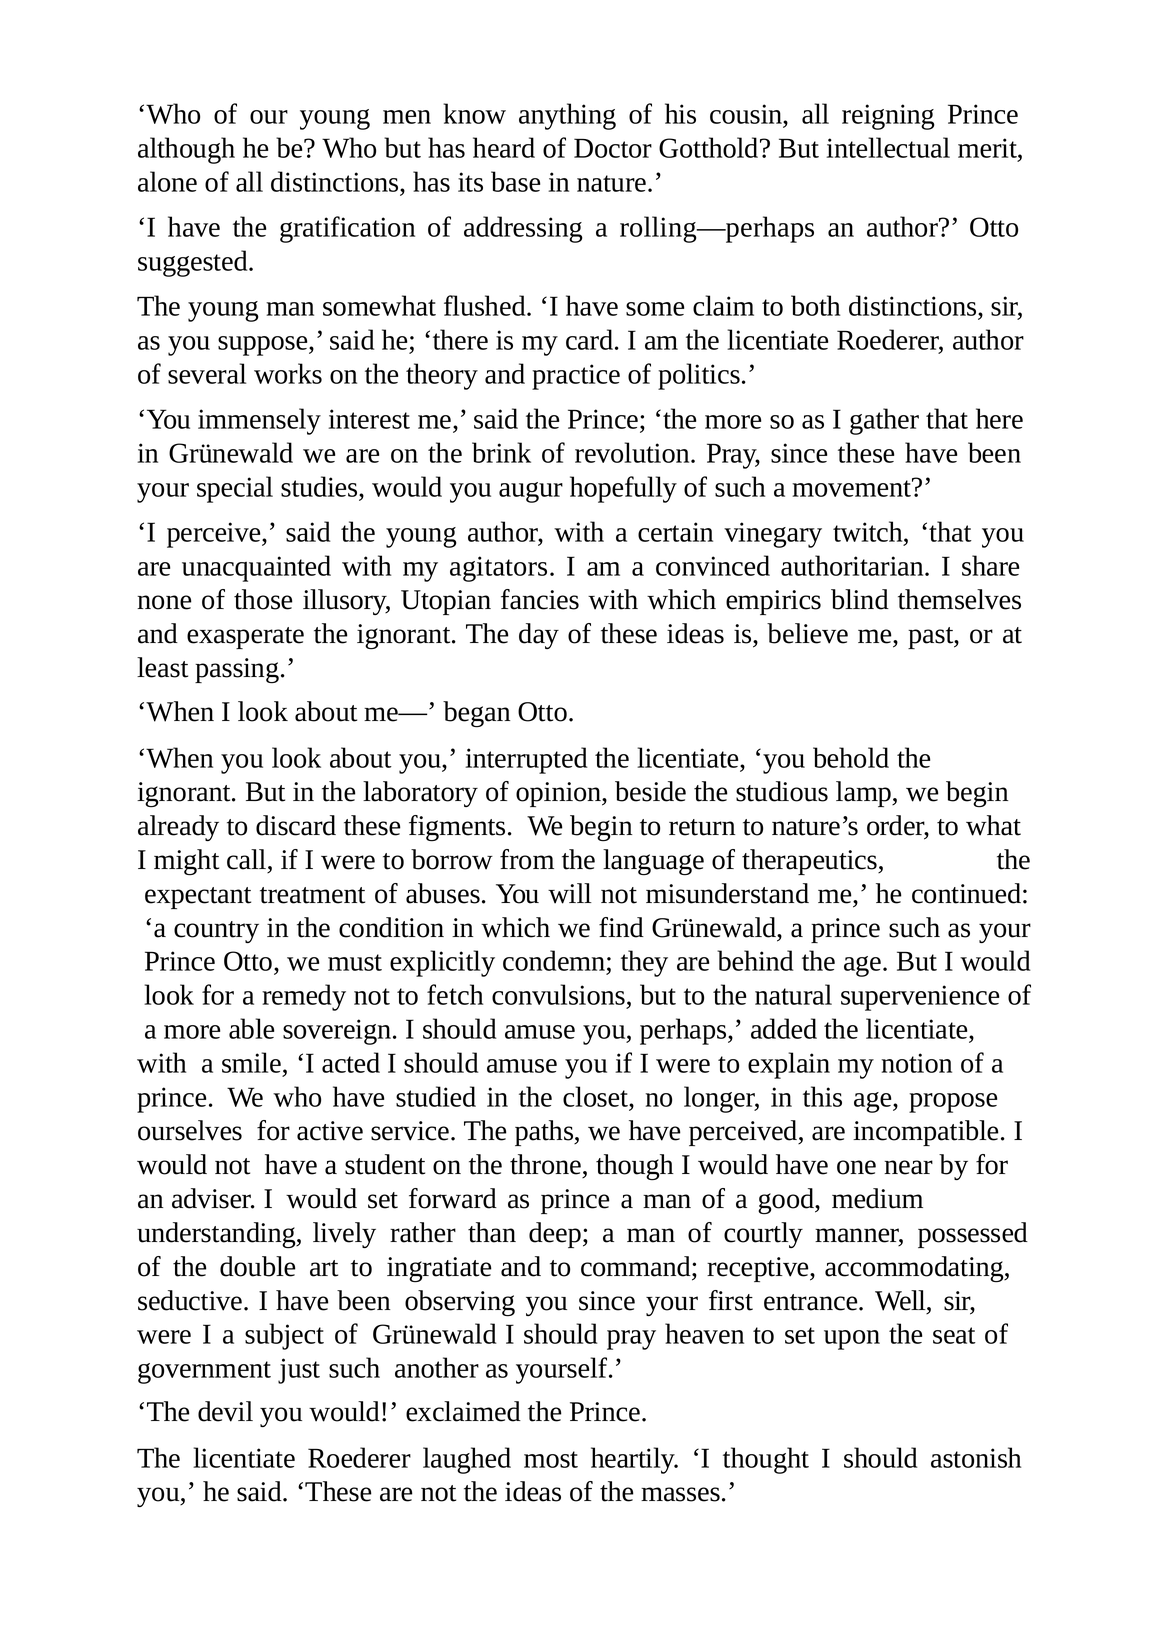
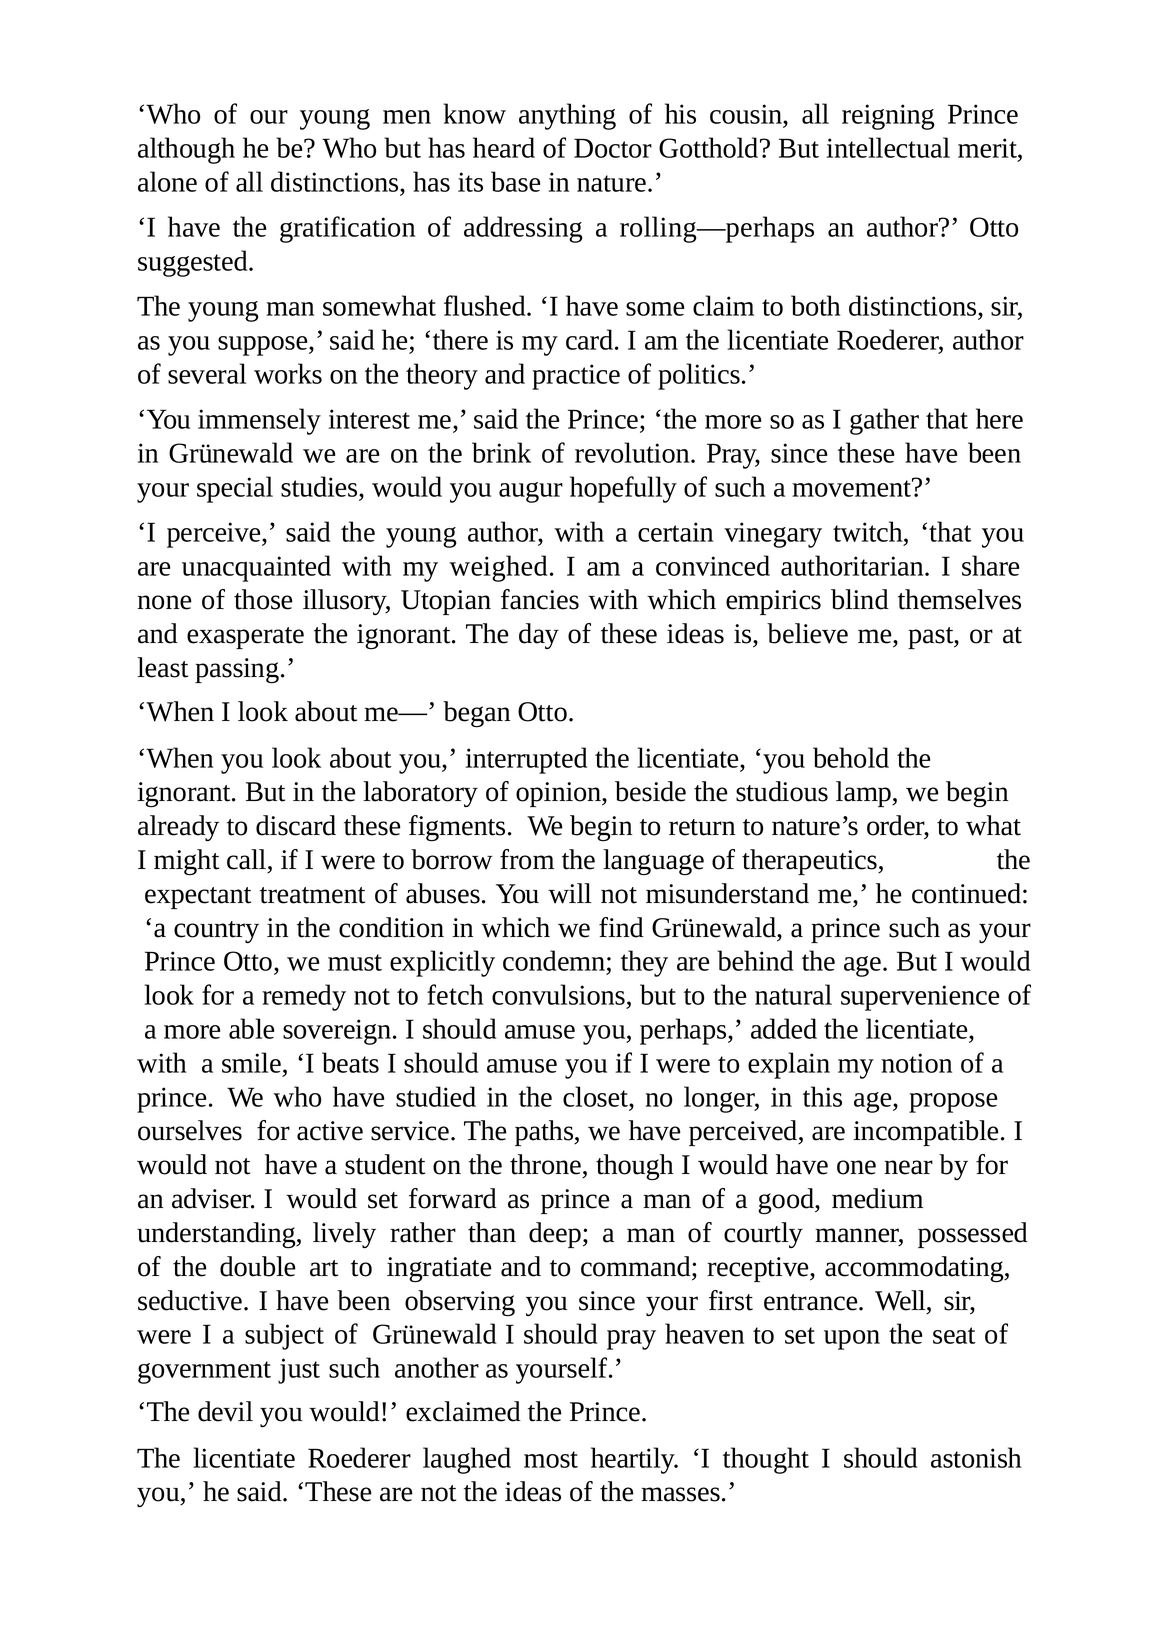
agitators: agitators -> weighed (502, 566)
acted: acted -> beats (351, 1064)
